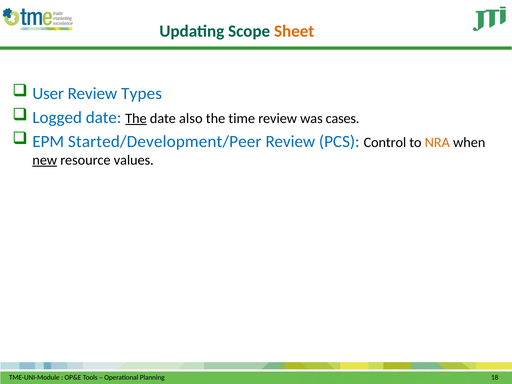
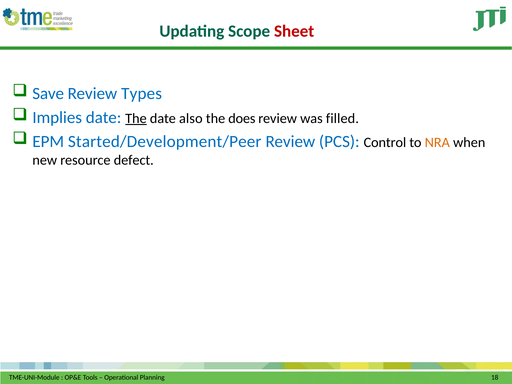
Sheet colour: orange -> red (294, 31)
User: User -> Save (48, 94)
Logged: Logged -> Implies (57, 118)
time: time -> does (242, 118)
cases: cases -> filled (342, 118)
new underline: present -> none (45, 160)
values: values -> defect (134, 160)
